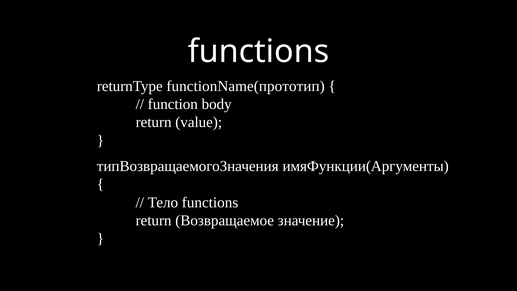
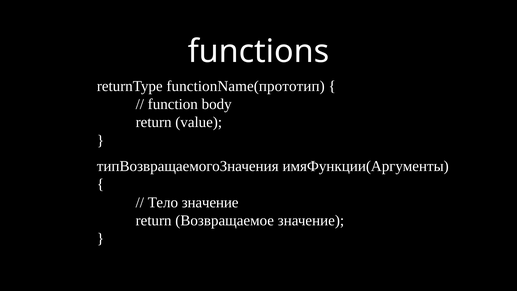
Тело functions: functions -> значение (210, 202)
